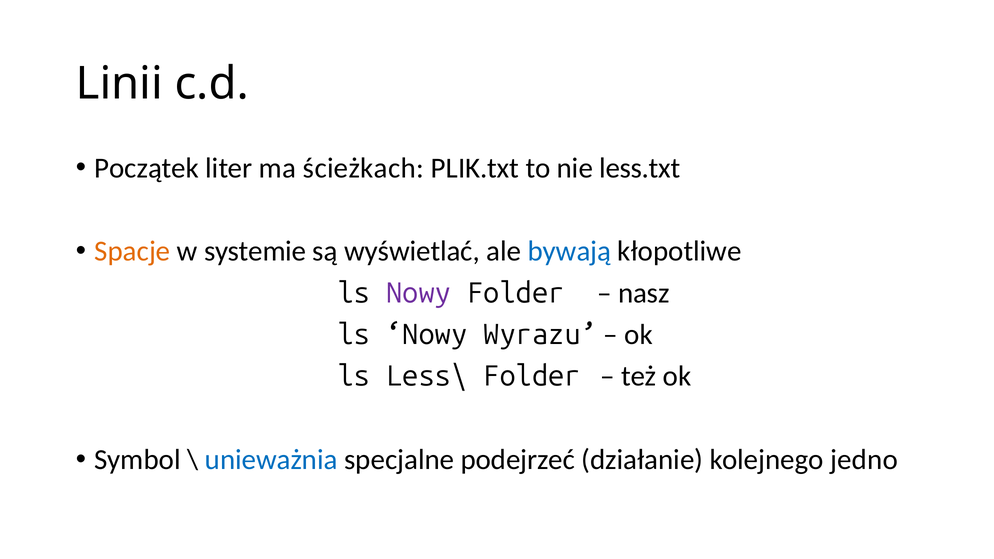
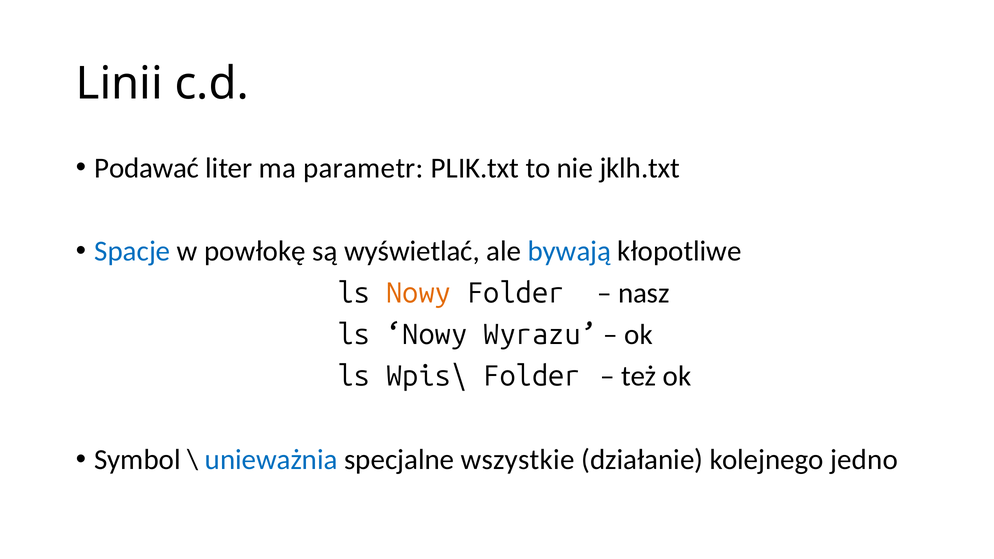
Początek: Początek -> Podawać (147, 168)
ścieżkach: ścieżkach -> parametr (363, 168)
less.txt: less.txt -> jklh.txt (640, 168)
Spacje colour: orange -> blue (132, 251)
systemie: systemie -> powłokę (255, 251)
Nowy colour: purple -> orange (419, 293)
Less\: Less\ -> Wpis\ (427, 376)
podejrzeć: podejrzeć -> wszystkie (518, 460)
